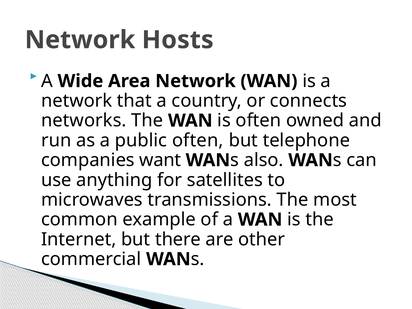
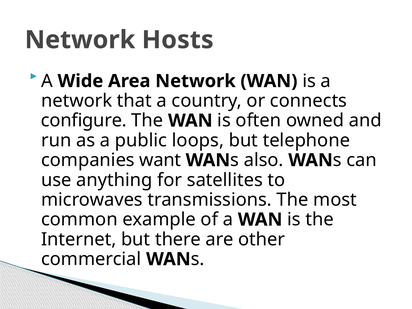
networks: networks -> configure (84, 121)
public often: often -> loops (198, 140)
